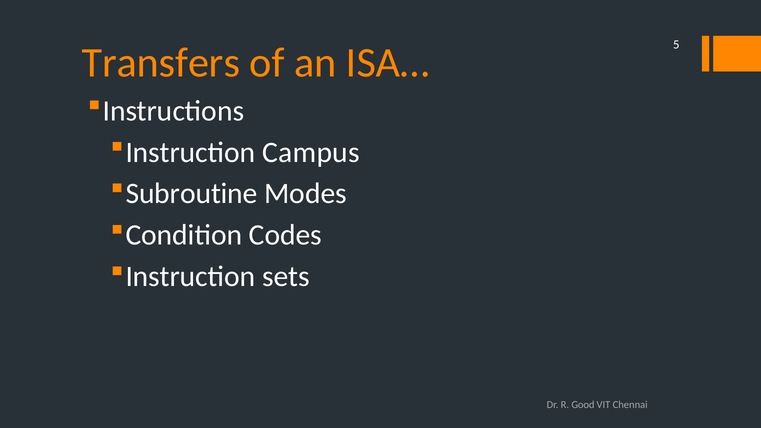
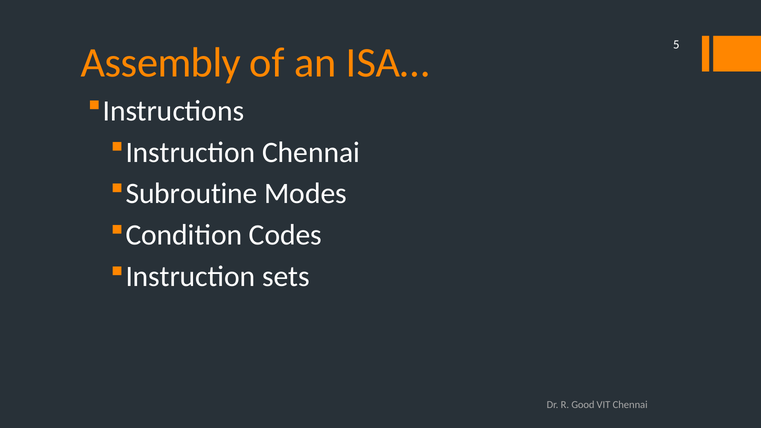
Transfers: Transfers -> Assembly (161, 63)
Instruction Campus: Campus -> Chennai (311, 152)
